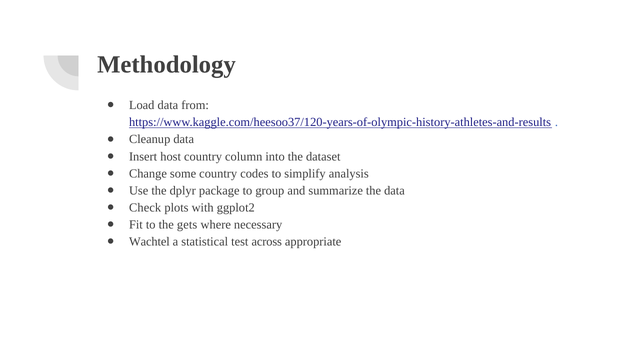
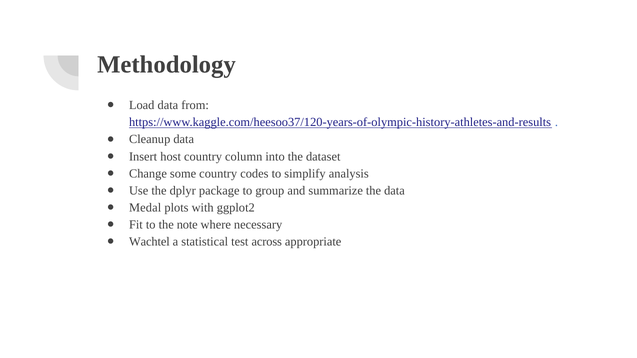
Check: Check -> Medal (145, 208)
gets: gets -> note (187, 225)
